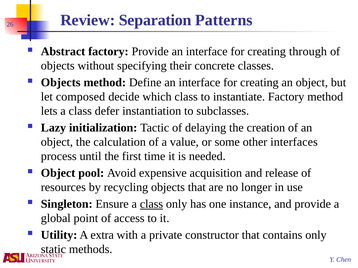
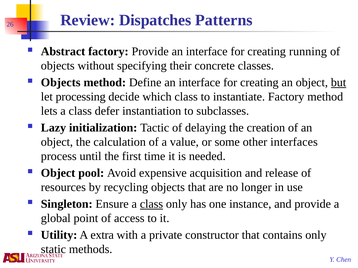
Separation: Separation -> Dispatches (155, 20)
through: through -> running (308, 52)
but underline: none -> present (339, 83)
composed: composed -> processing (81, 97)
